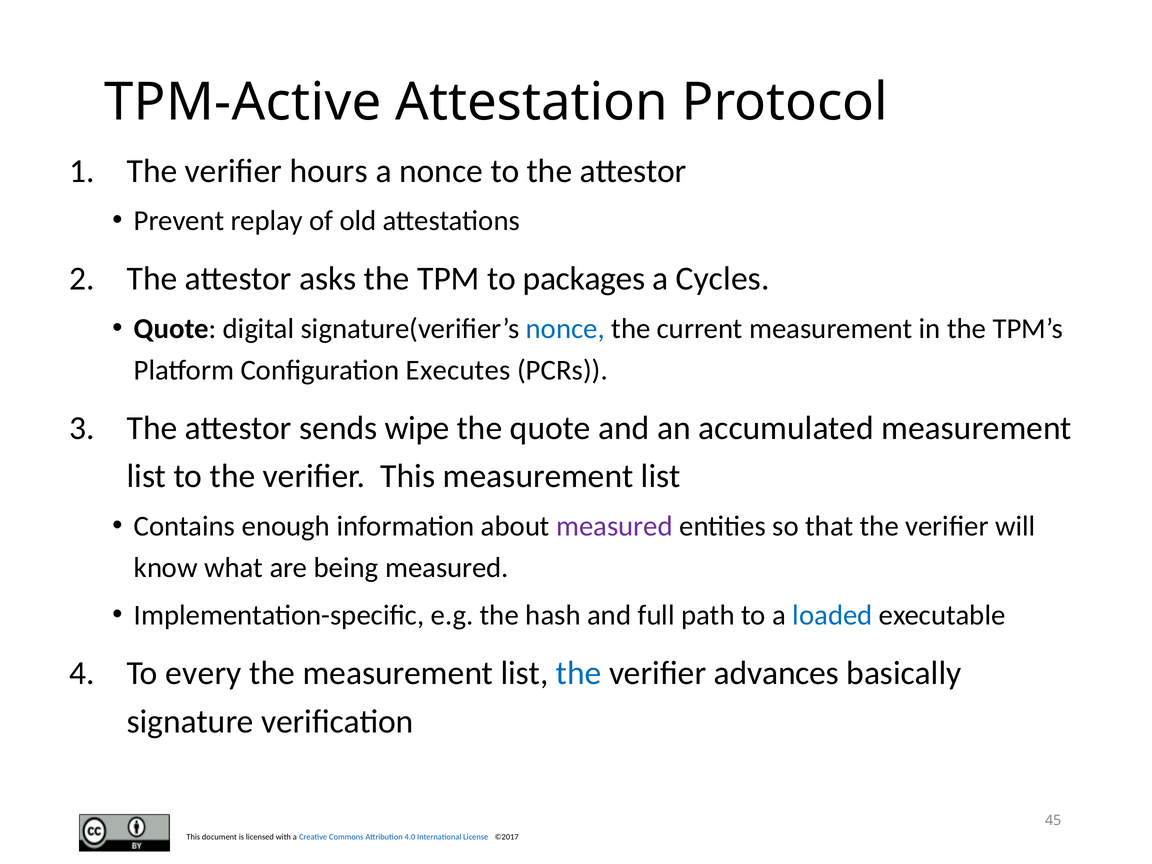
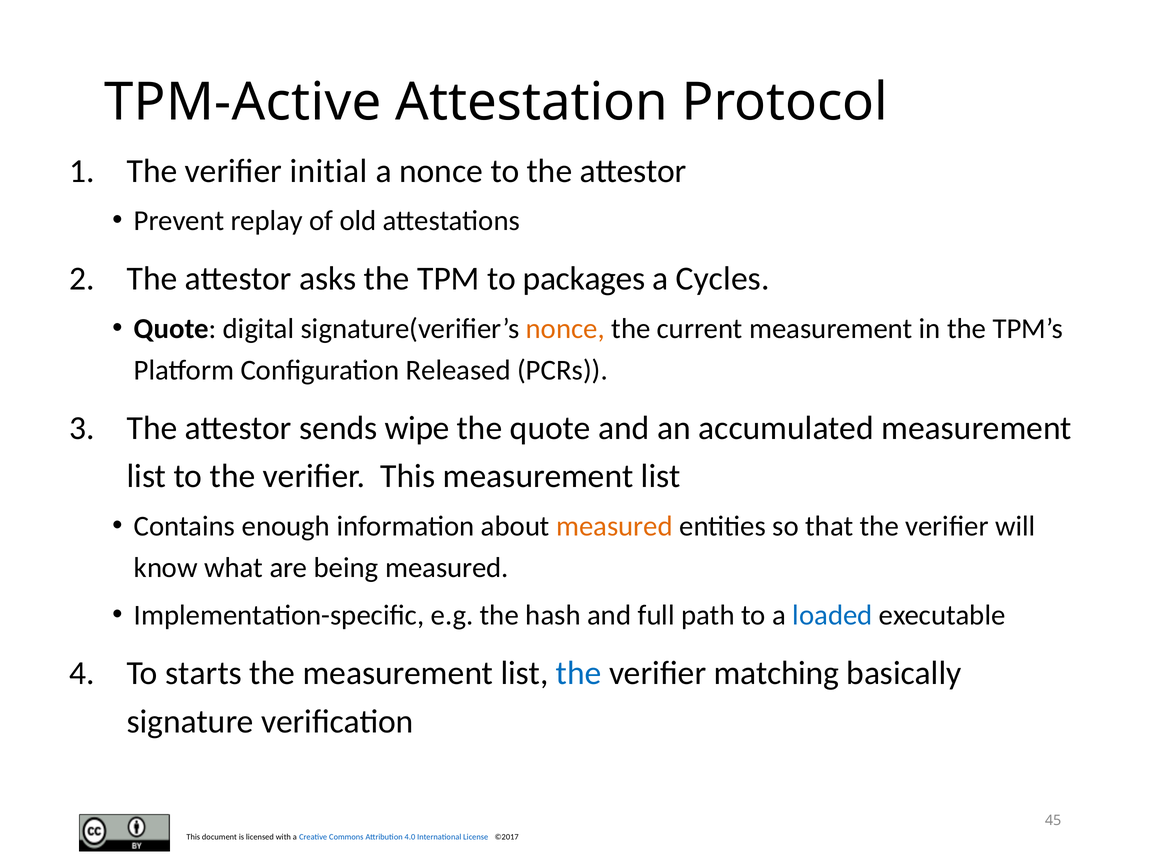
hours: hours -> initial (329, 171)
nonce colour: blue -> orange (565, 329)
Executes: Executes -> Released (458, 370)
measured colour: purple -> orange (614, 526)
every: every -> starts (204, 673)
advances: advances -> matching (776, 673)
